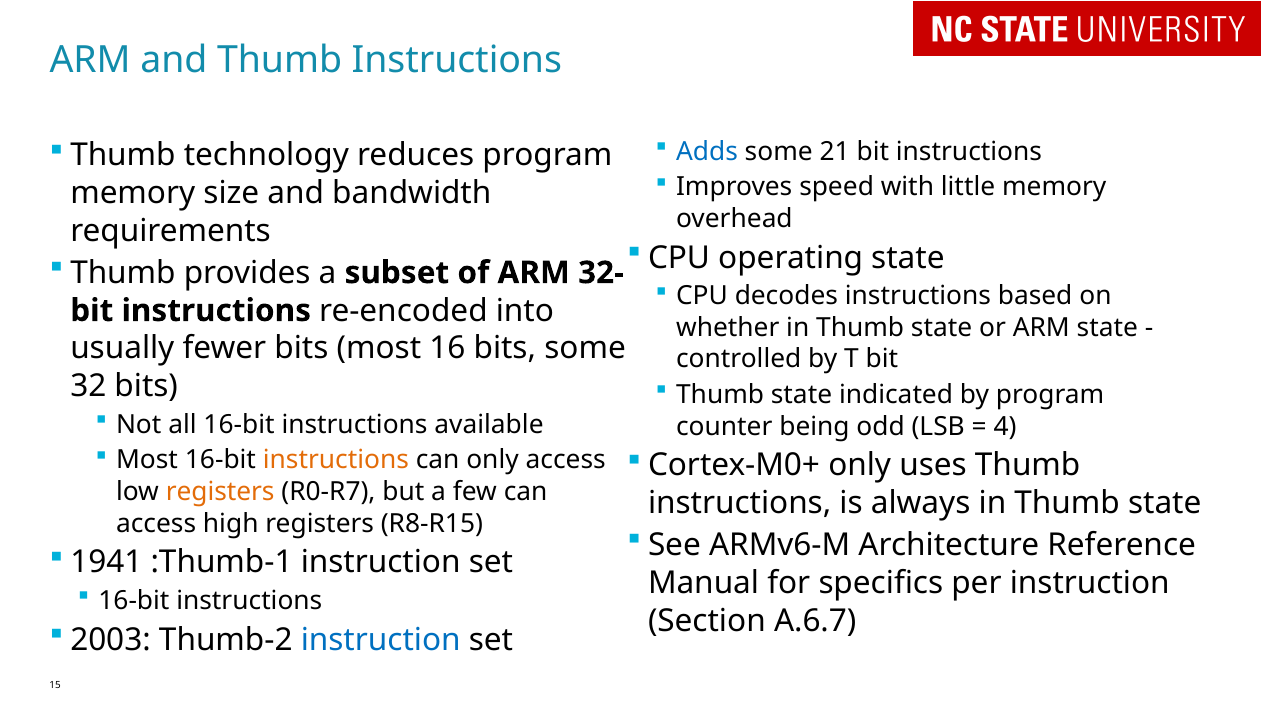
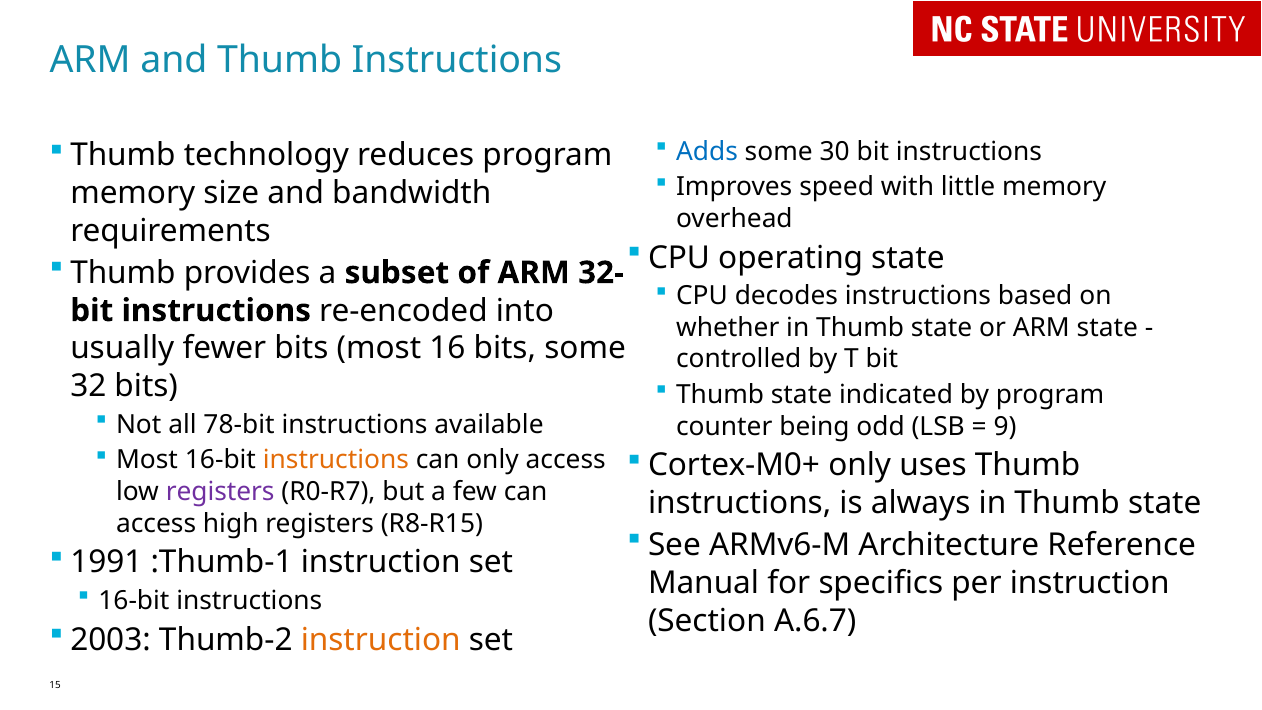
21: 21 -> 30 (835, 152)
all 16-bit: 16-bit -> 78-bit (239, 425)
4: 4 -> 9 (1005, 426)
registers colour: orange -> purple (220, 492)
1941: 1941 -> 1991 (106, 562)
instruction colour: blue -> orange (381, 640)
